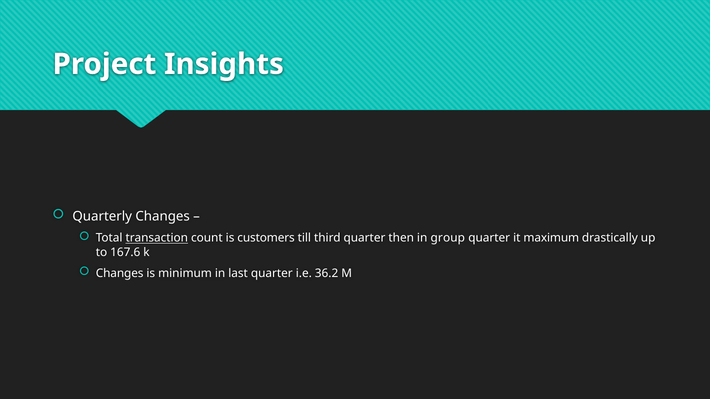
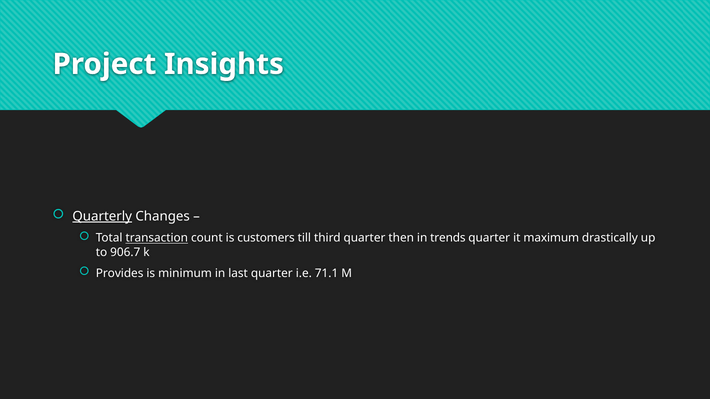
Quarterly underline: none -> present (102, 217)
group: group -> trends (448, 238)
167.6: 167.6 -> 906.7 (125, 252)
Changes: Changes -> Provides (120, 273)
36.2: 36.2 -> 71.1 (327, 273)
